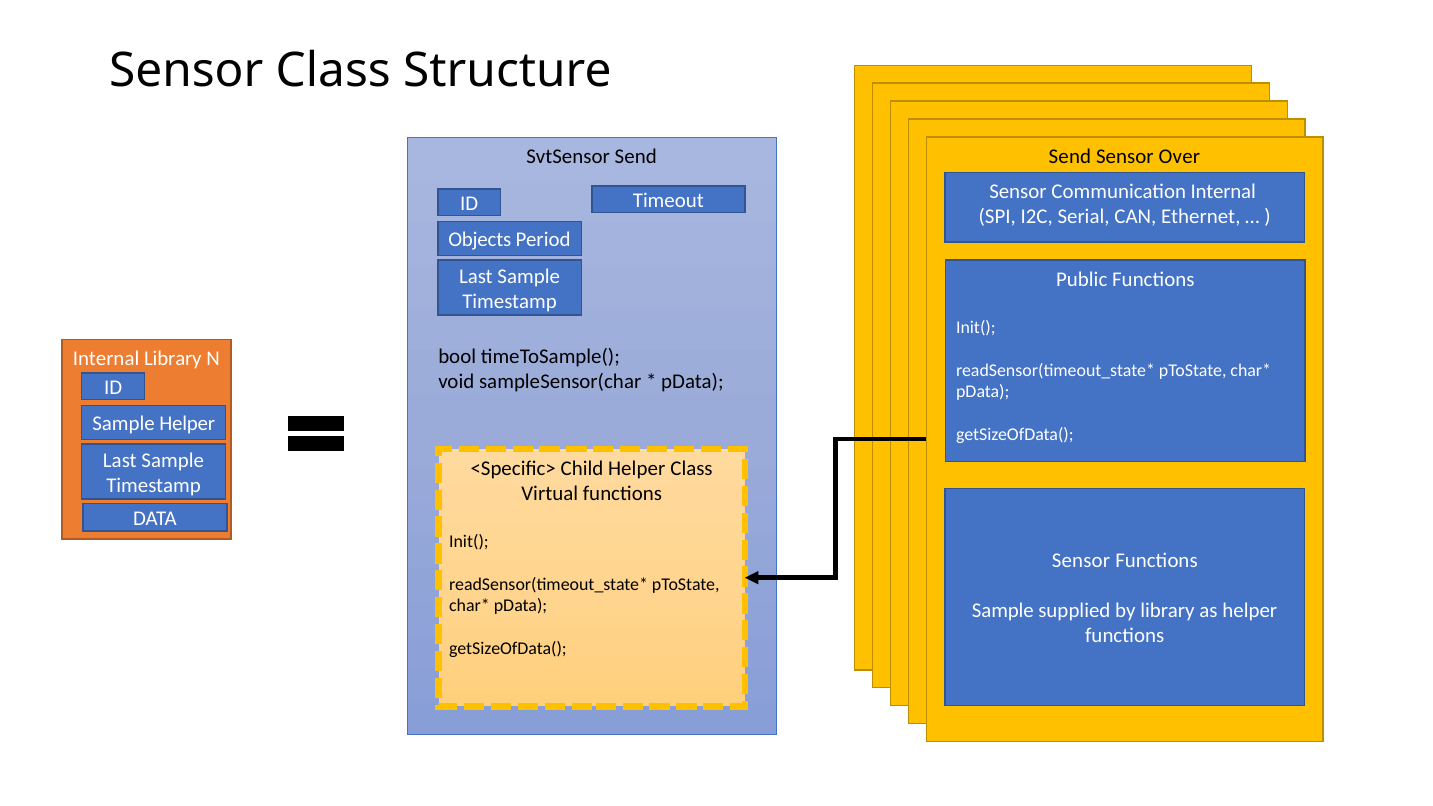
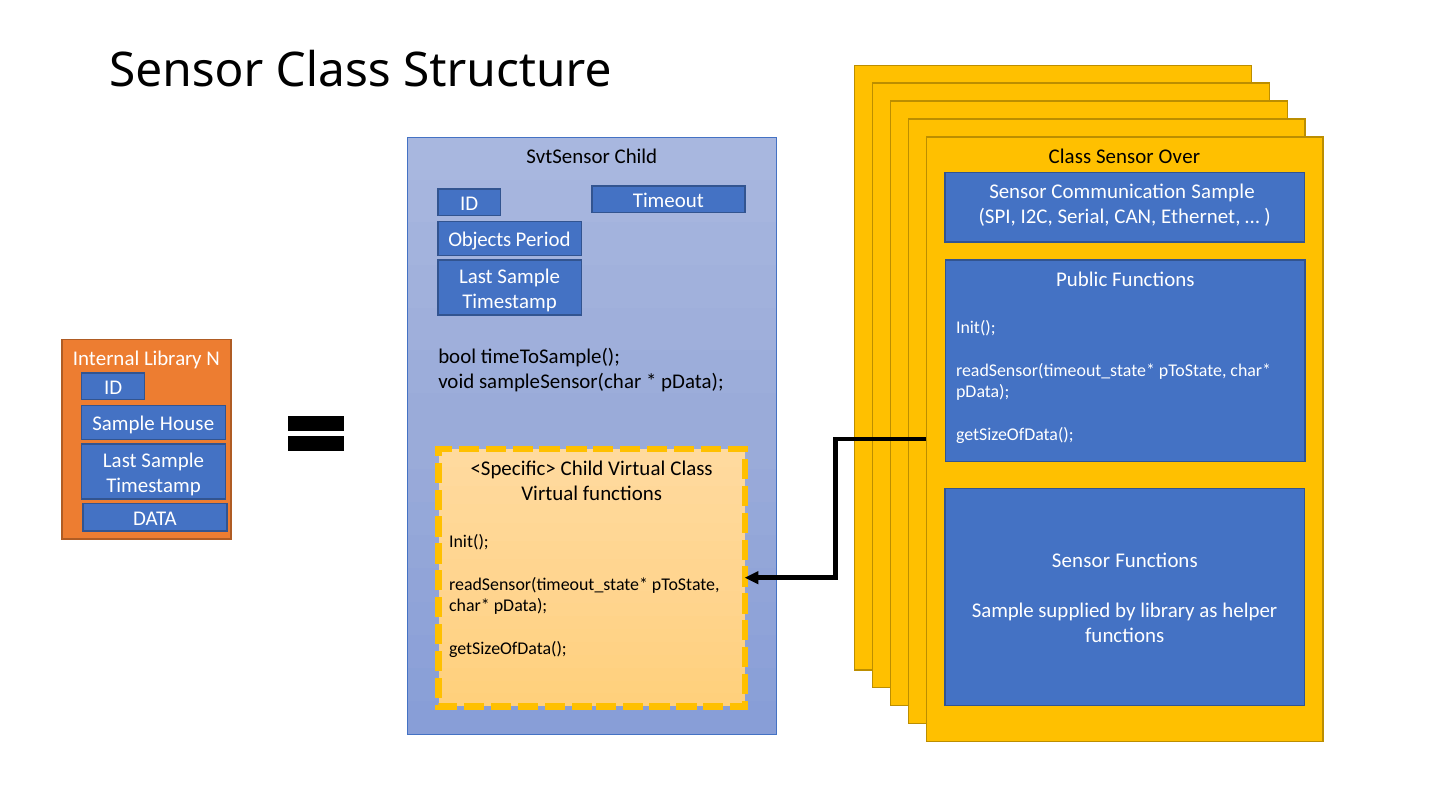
Send: Send -> Class (1070, 156)
SvtSensor Send: Send -> Child (636, 156)
Communication Internal: Internal -> Sample (1223, 192)
Sample Helper: Helper -> House (187, 424)
Child Helper: Helper -> Virtual (637, 468)
